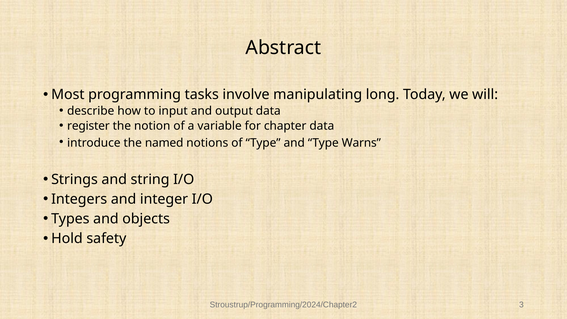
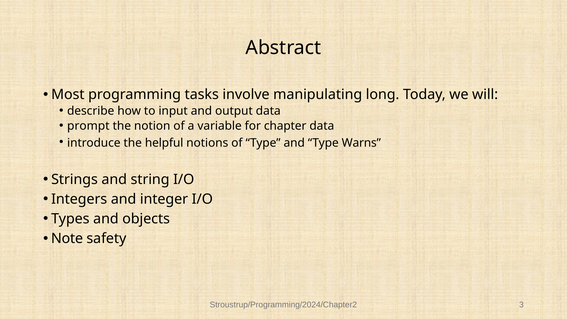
register: register -> prompt (88, 126)
named: named -> helpful (164, 143)
Hold: Hold -> Note (67, 239)
